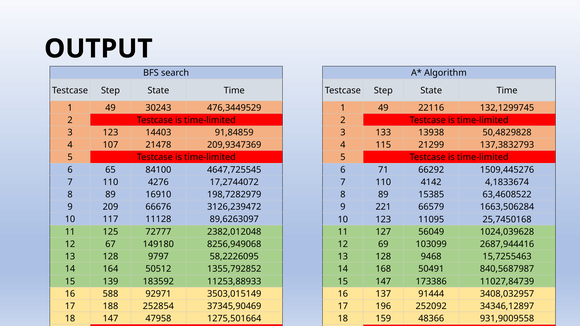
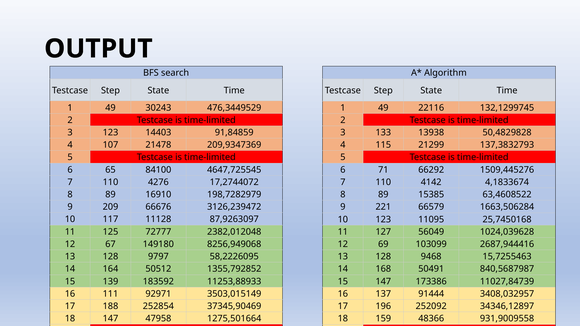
89,6263097: 89,6263097 -> 87,9263097 (234, 220)
588: 588 -> 111 (111, 294)
